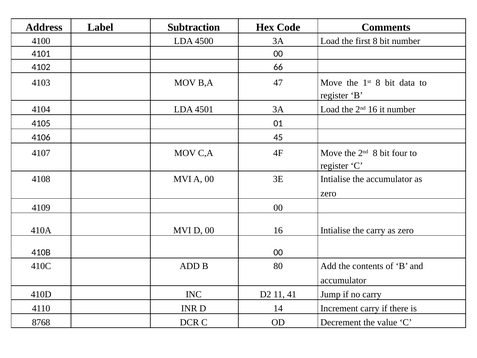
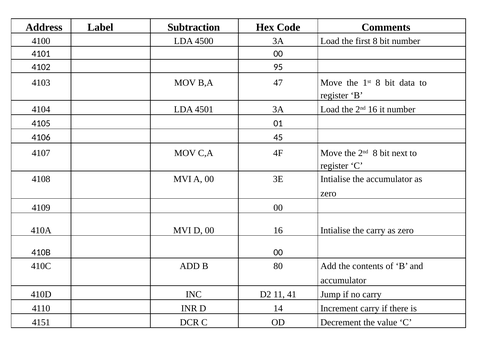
66: 66 -> 95 (278, 67)
four: four -> next (400, 153)
8768: 8768 -> 4151 (41, 322)
